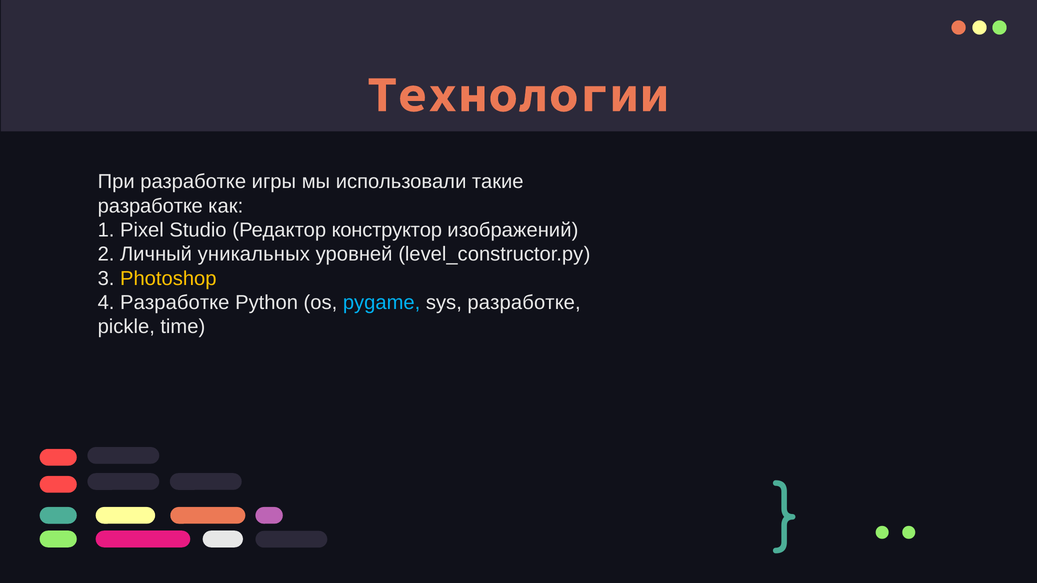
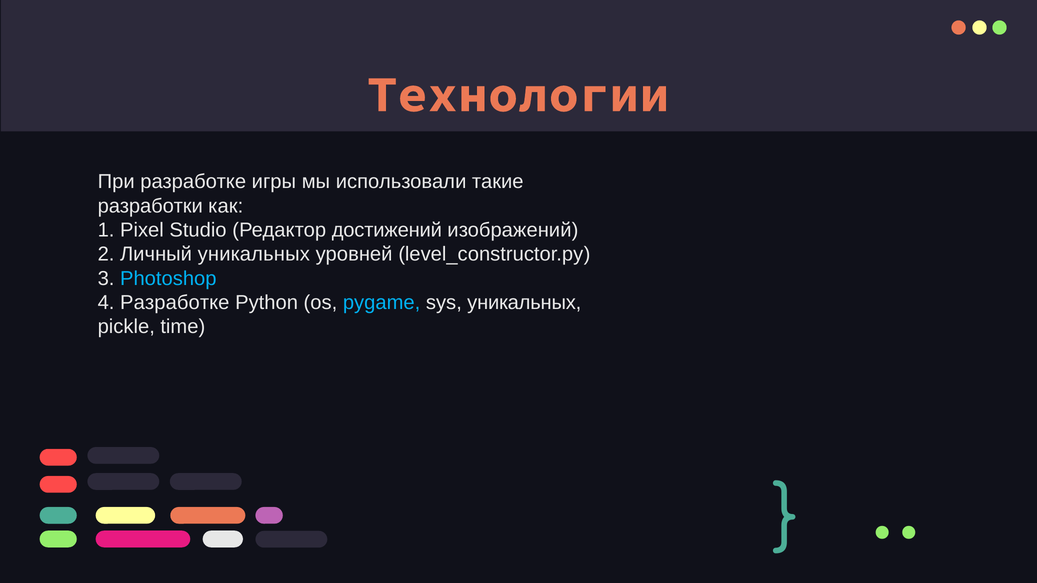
разработке: разработке -> разработки (150, 206)
конструктор: конструктор -> достижений (387, 230)
Photoshop colour: yellow -> light blue (168, 279)
sys разработке: разработке -> уникальных (524, 303)
